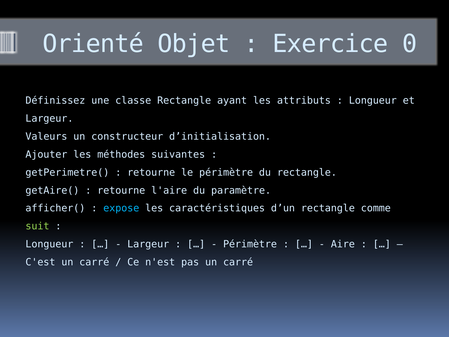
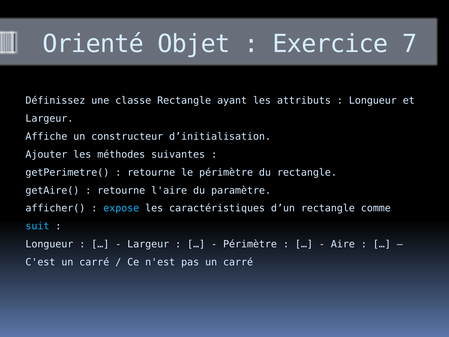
0: 0 -> 7 (410, 44)
Valeurs: Valeurs -> Affiche (46, 136)
suit colour: light green -> light blue (37, 226)
